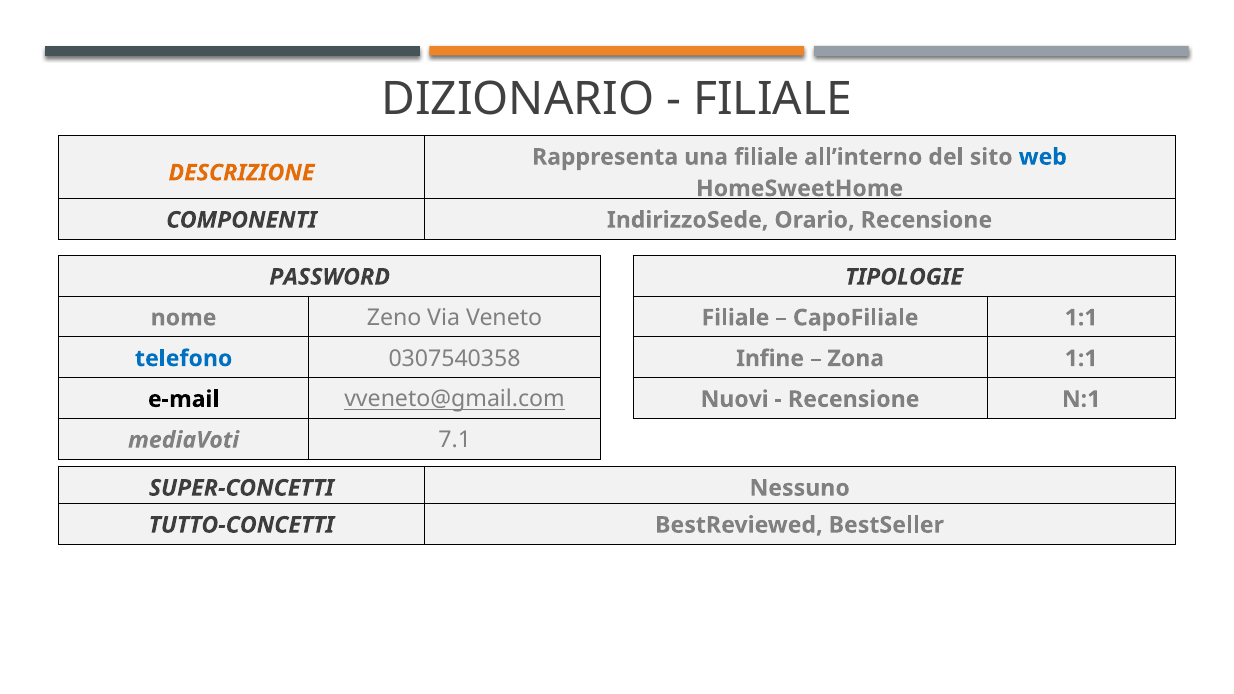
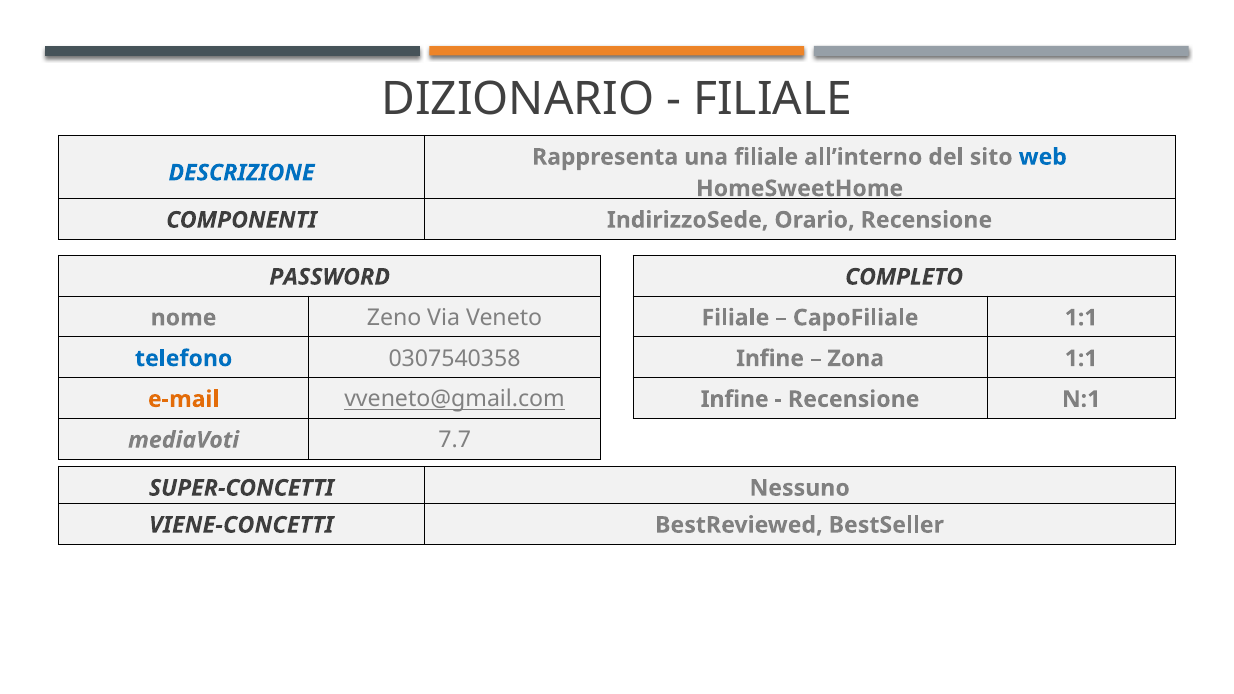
DESCRIZIONE colour: orange -> blue (241, 173)
TIPOLOGIE: TIPOLOGIE -> COMPLETO (904, 277)
e-mail colour: black -> orange (184, 399)
Nuovi: Nuovi -> Infine (735, 399)
7.1: 7.1 -> 7.7 (455, 440)
TUTTO-CONCETTI: TUTTO-CONCETTI -> VIENE-CONCETTI (241, 525)
